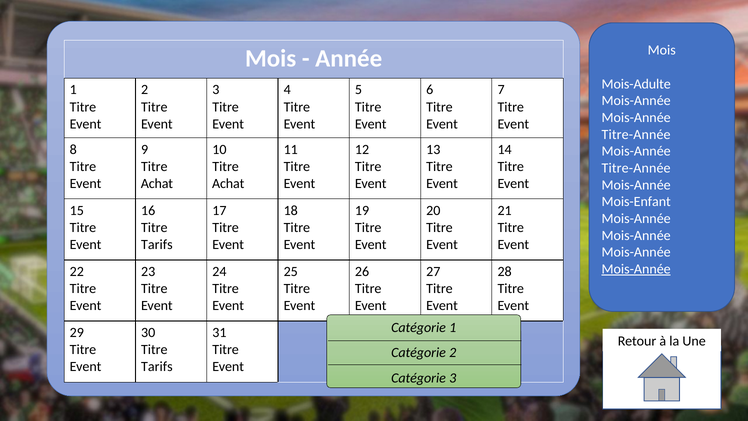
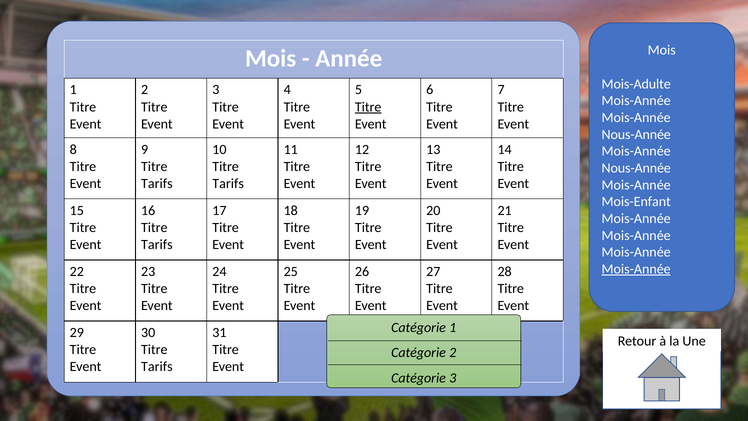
Titre underline: none -> present (368, 107)
Titre-Année: Titre-Année -> Nous-Année (636, 134)
Titre-Année: Titre-Année -> Nous-Année (636, 168)
Achat: Achat -> Tarifs (157, 184)
Achat: Achat -> Tarifs (228, 184)
